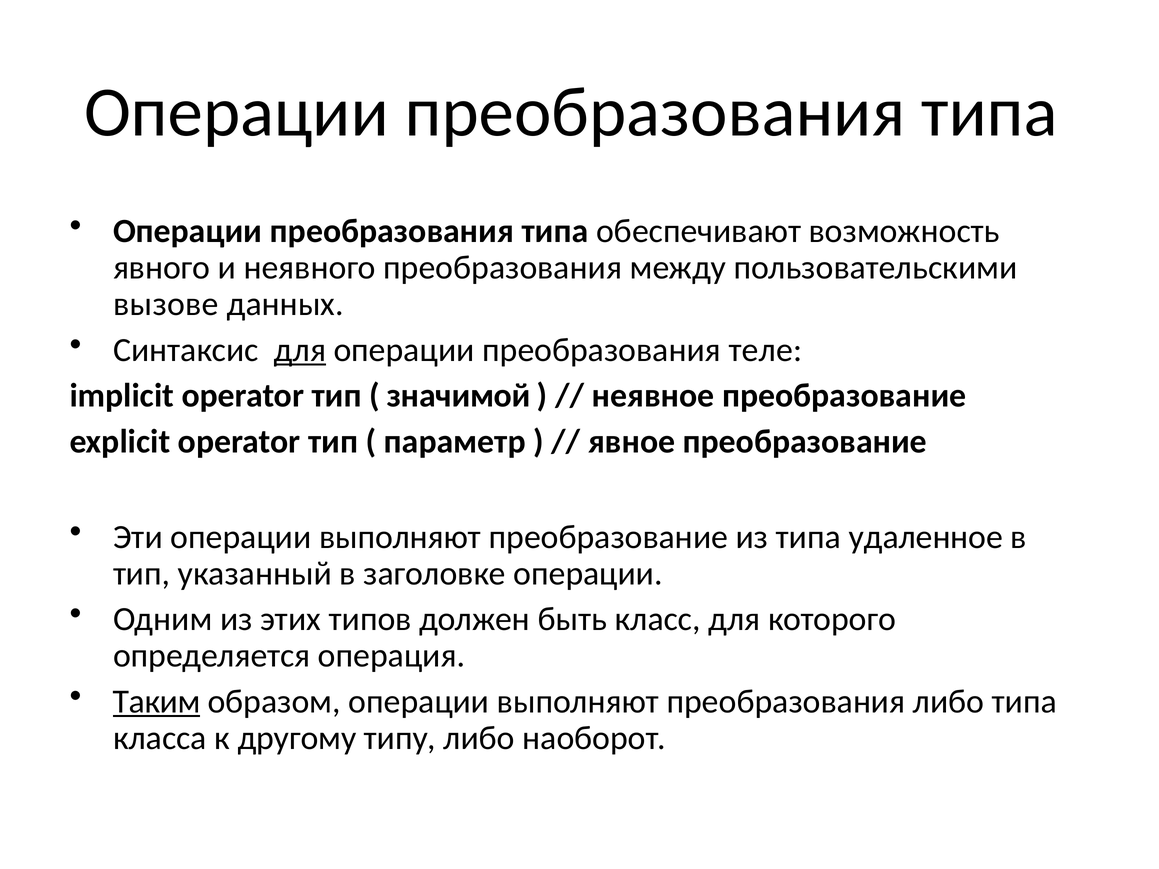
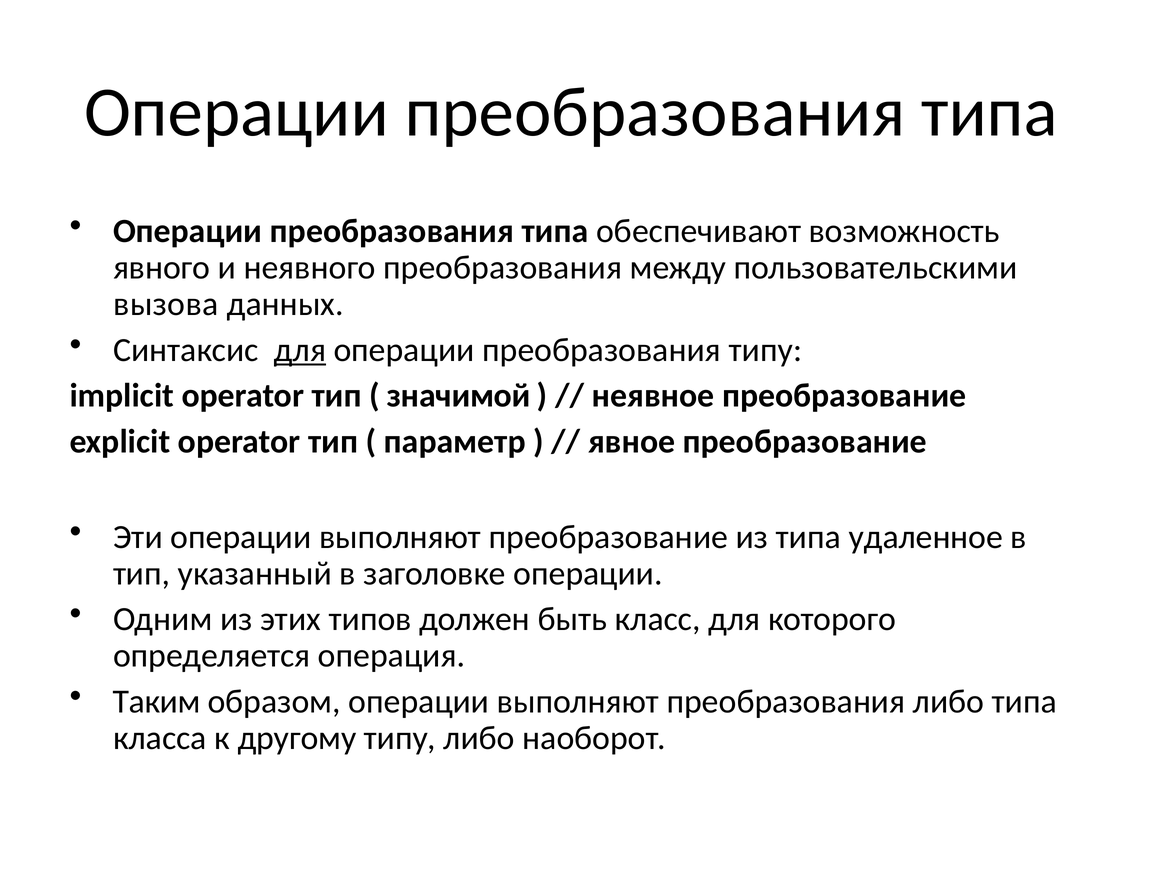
вызове: вызове -> вызова (166, 304)
преобразования теле: теле -> типу (765, 350)
Таким underline: present -> none (157, 702)
